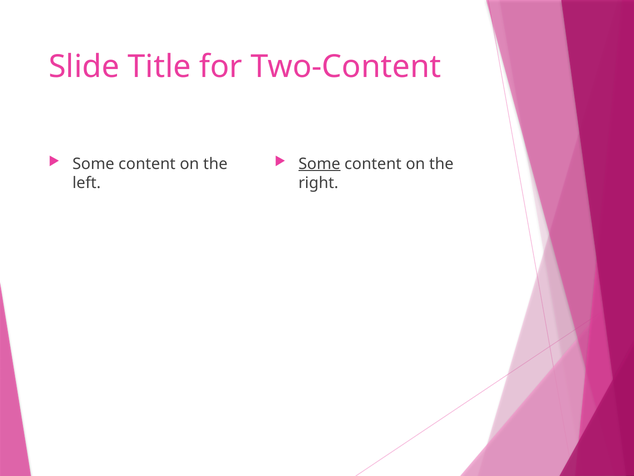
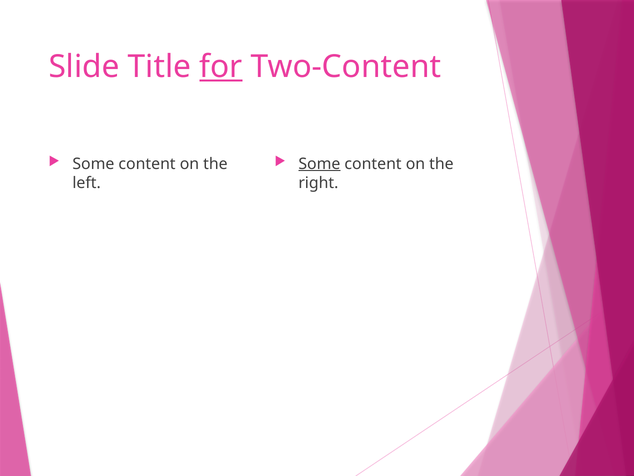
for underline: none -> present (221, 67)
